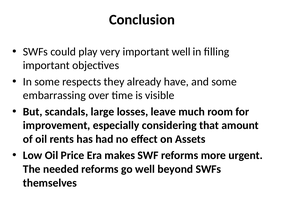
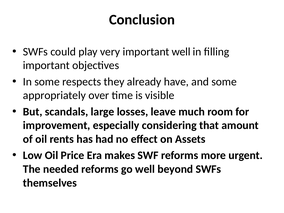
embarrassing: embarrassing -> appropriately (54, 95)
